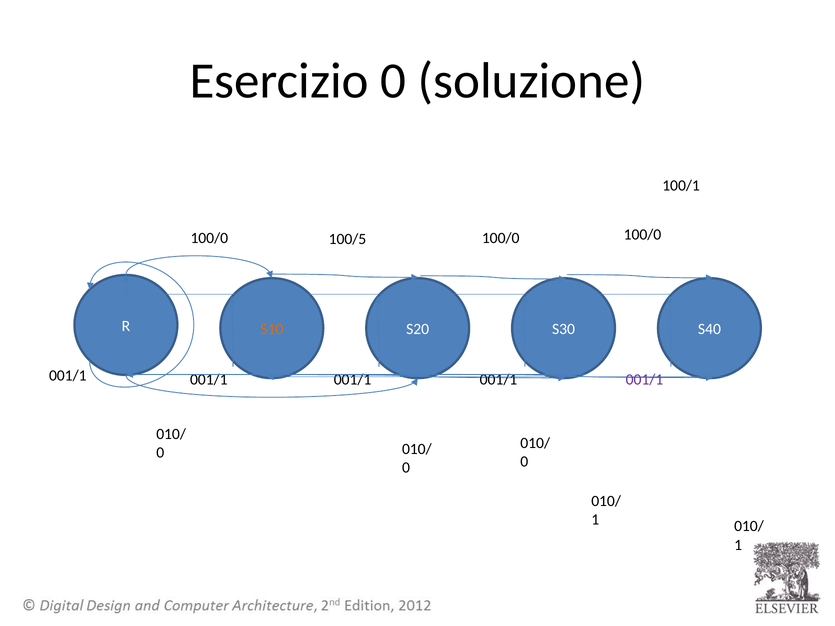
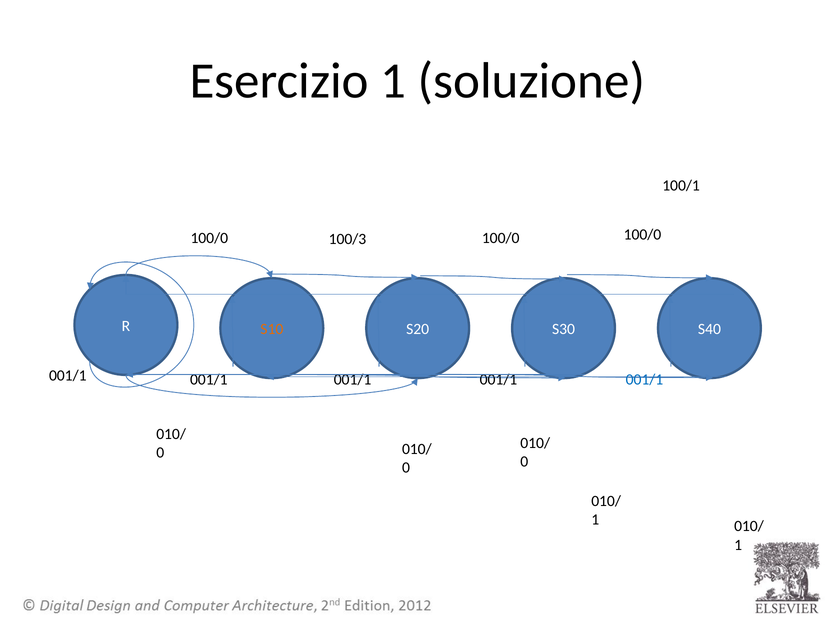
Esercizio 0: 0 -> 1 (393, 81)
100/5: 100/5 -> 100/3 (347, 239)
001/1 colour: purple -> blue (644, 380)
